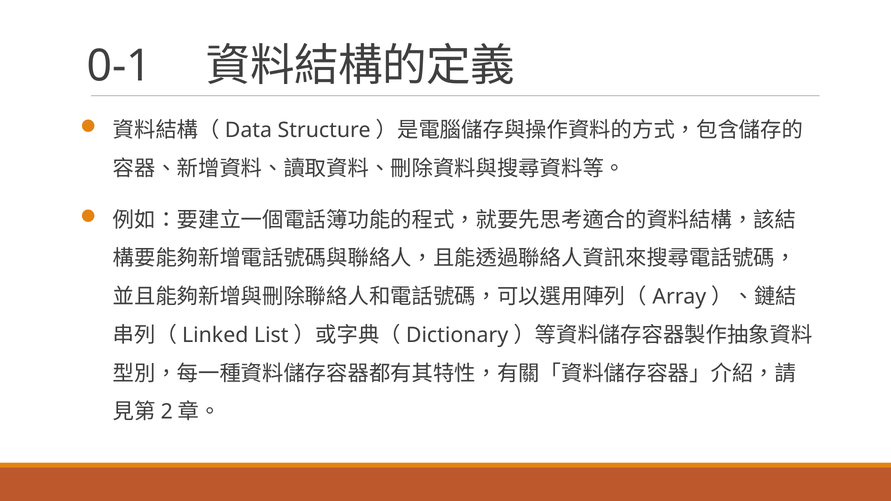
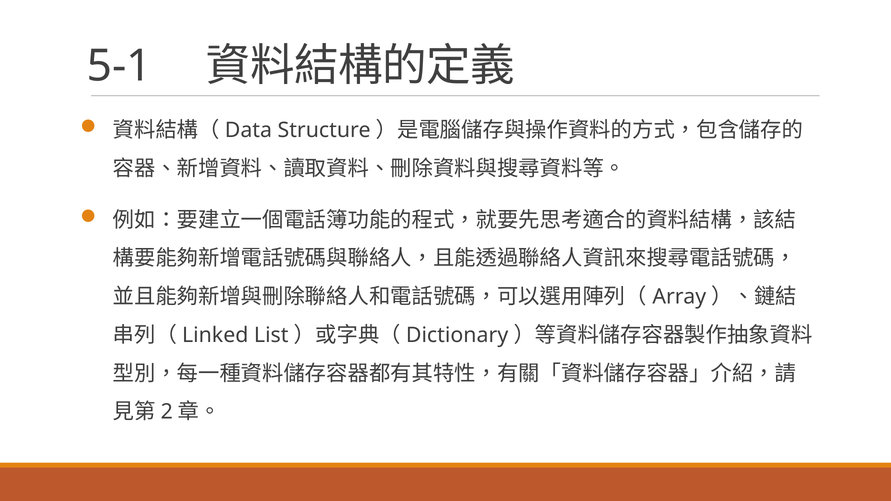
0-1: 0-1 -> 5-1 (119, 66)
